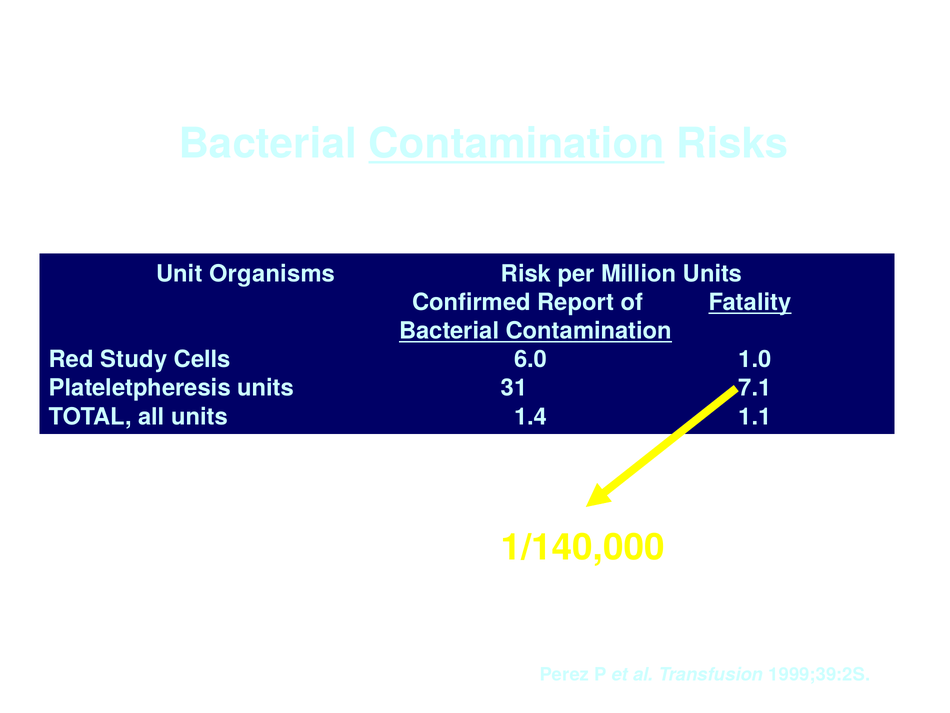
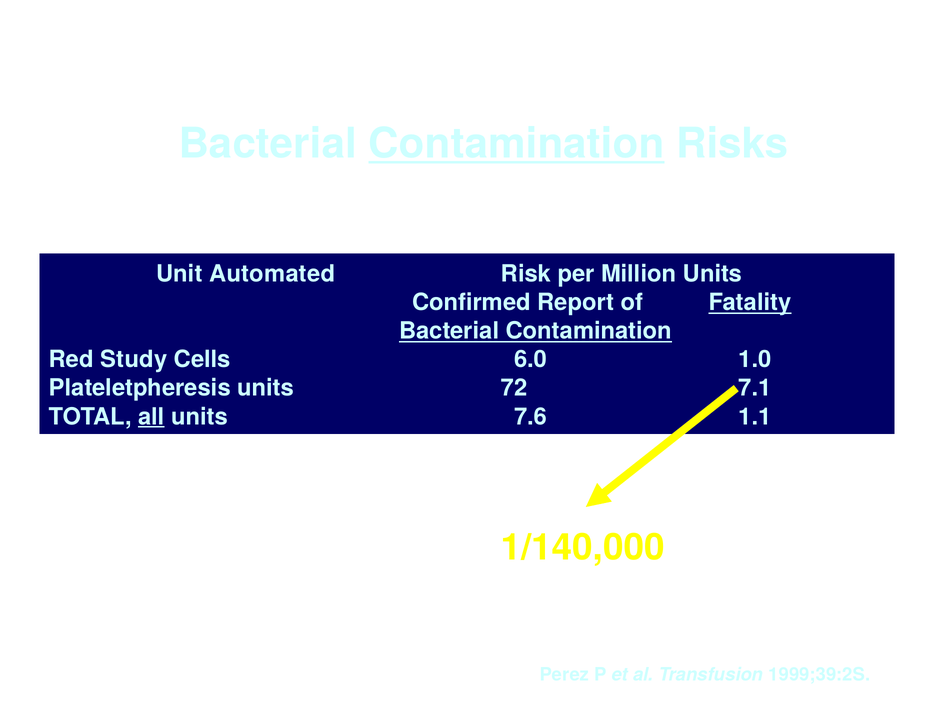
Organisms: Organisms -> Automated (272, 274)
31: 31 -> 72 (514, 388)
all underline: none -> present (151, 416)
1.4: 1.4 -> 7.6 (531, 416)
